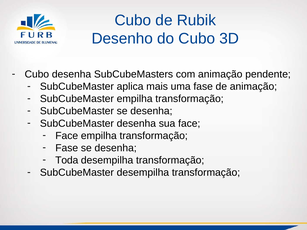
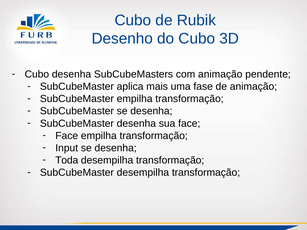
Fase: Fase -> Input (67, 148)
